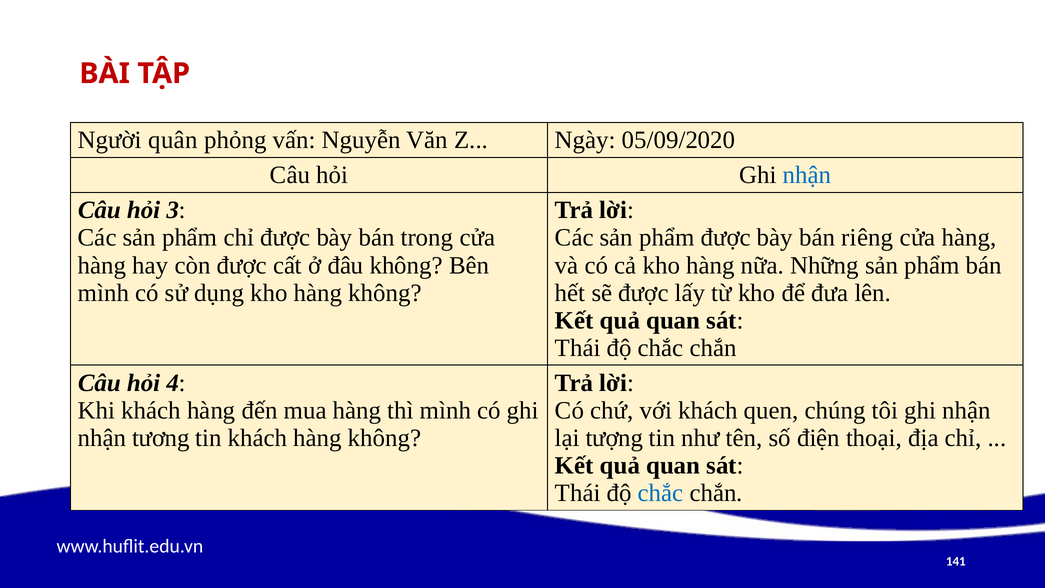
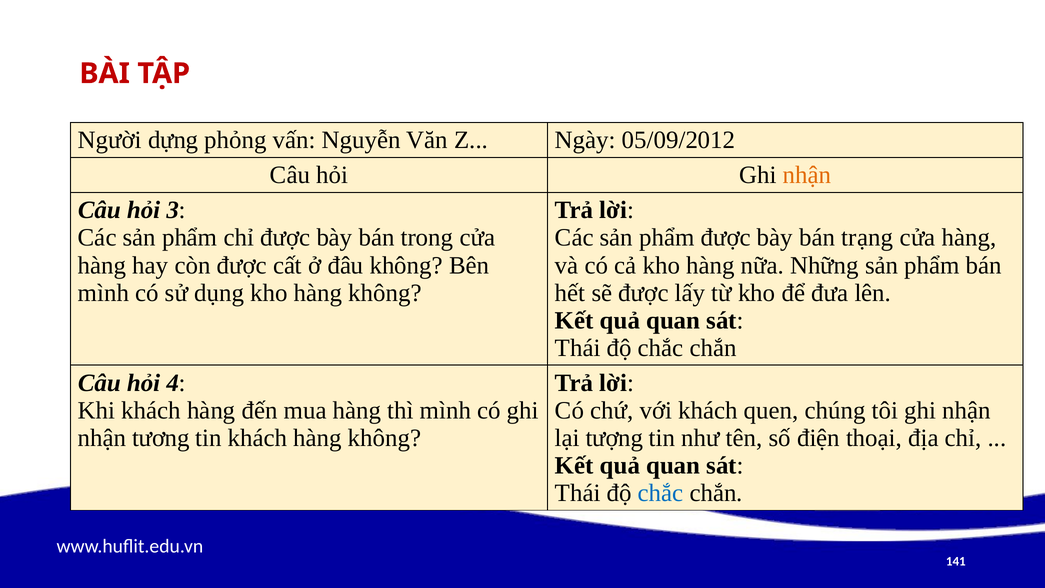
quân: quân -> dựng (173, 140)
05/09/2020: 05/09/2020 -> 05/09/2012 (679, 140)
nhận colour: blue -> orange (807, 175)
riêng: riêng -> trạng (867, 238)
